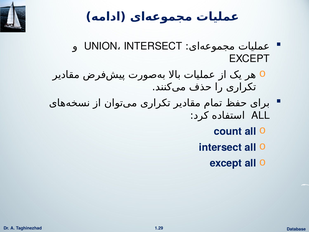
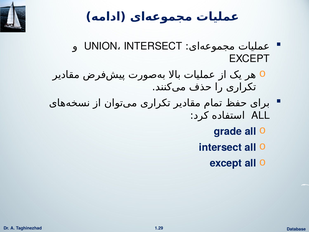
count: count -> grade (228, 131)
